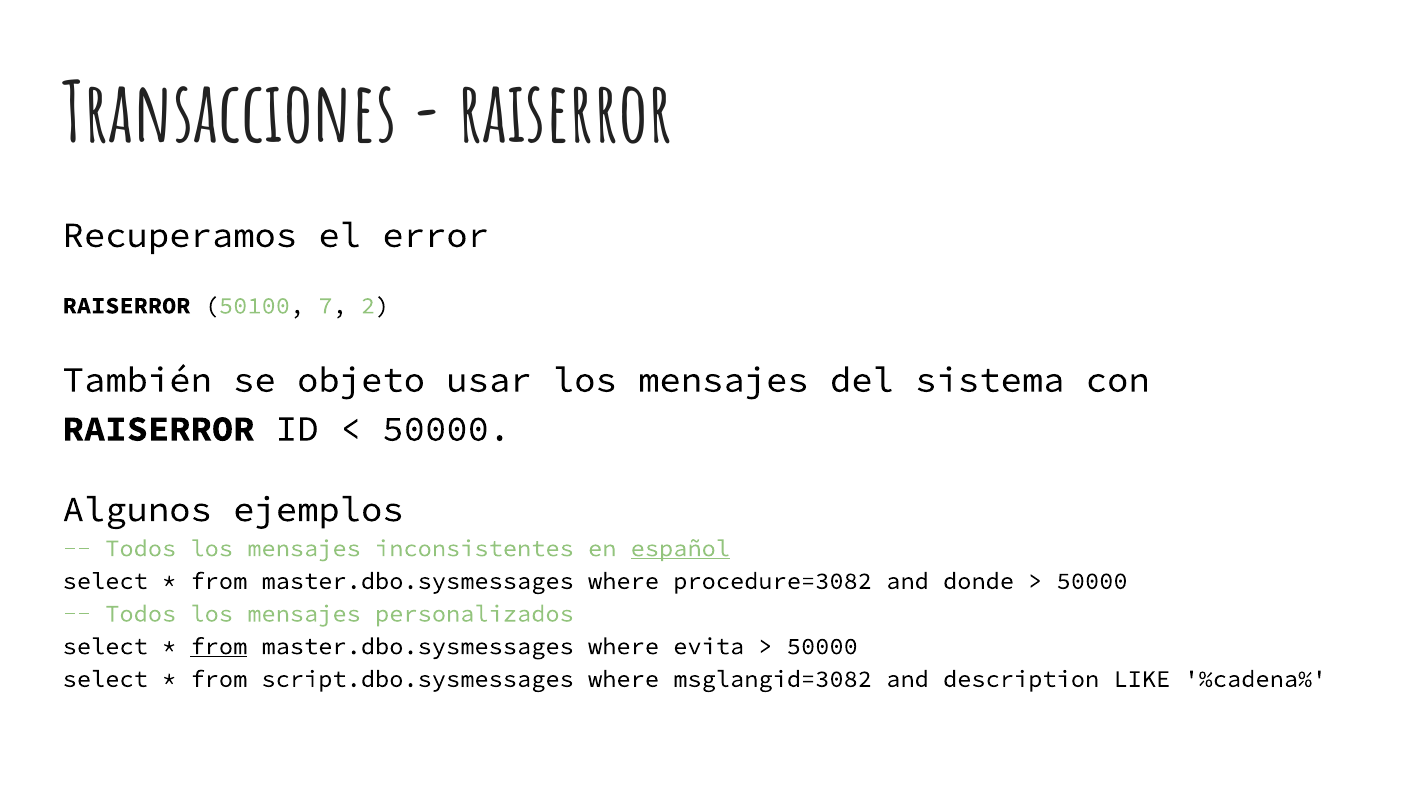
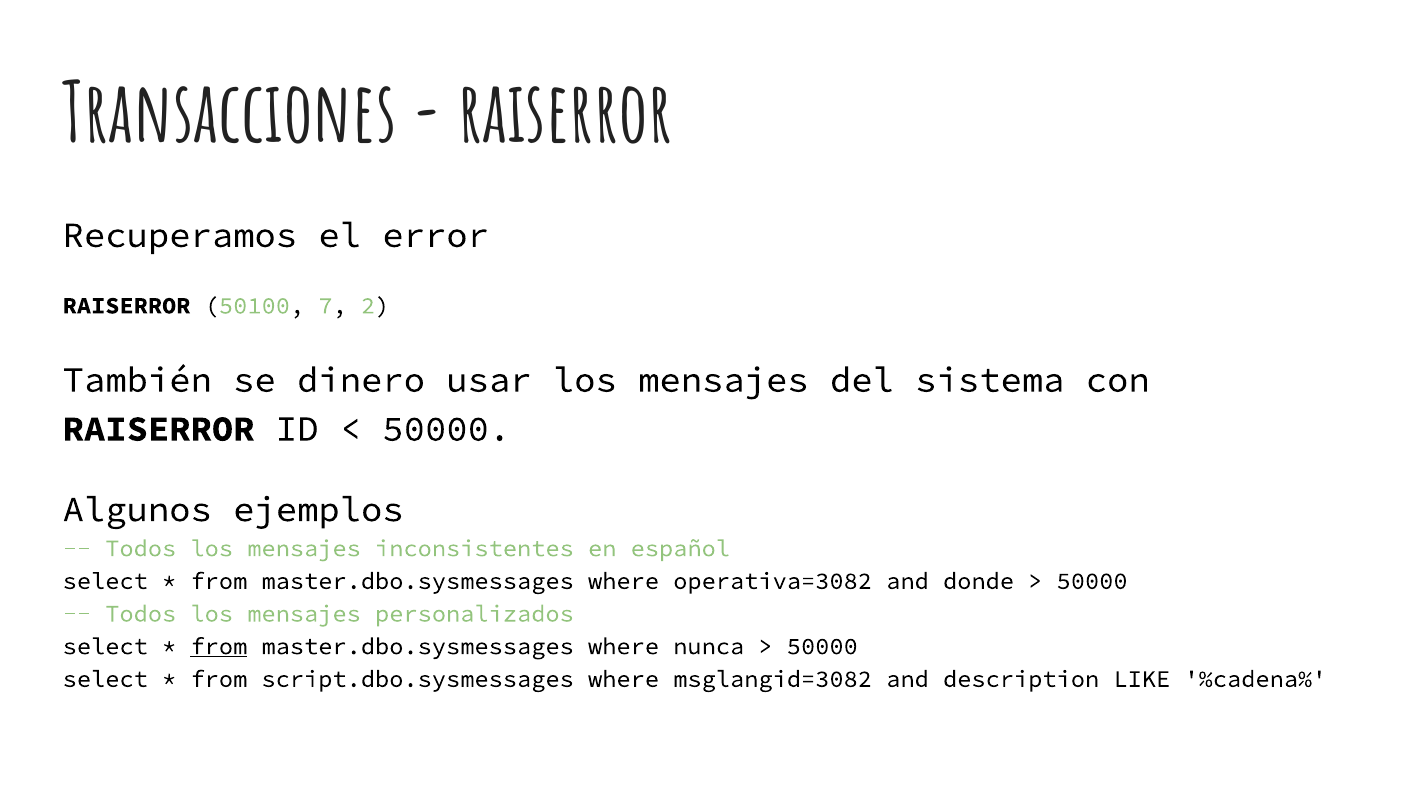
objeto: objeto -> dinero (361, 380)
español underline: present -> none (680, 549)
procedure=3082: procedure=3082 -> operativa=3082 (773, 581)
evita: evita -> nunca (709, 647)
